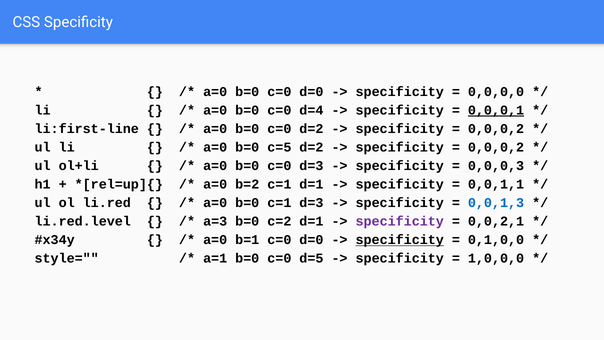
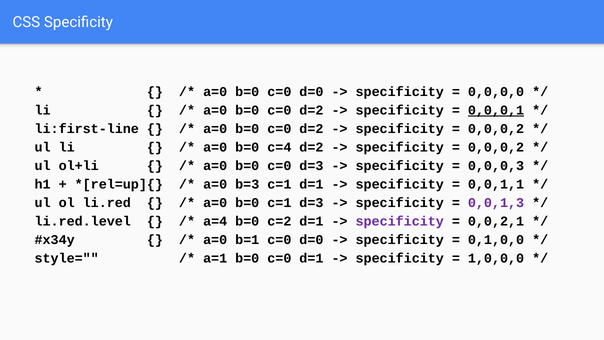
d=4: d=4 -> d=2 (311, 110)
c=5: c=5 -> c=4 (279, 147)
b=2: b=2 -> b=3 (247, 184)
0,0,1,3 colour: blue -> purple (496, 203)
a=3: a=3 -> a=4 (215, 221)
specificity underline: present -> none (400, 240)
c=0 d=5: d=5 -> d=1 (311, 258)
